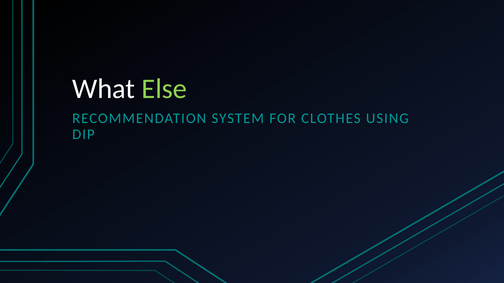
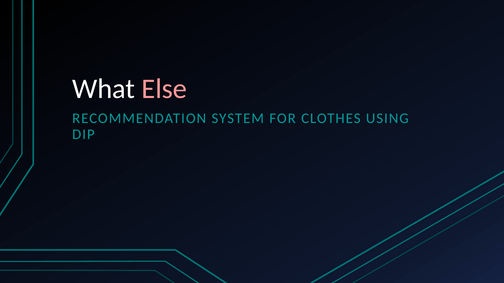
Else colour: light green -> pink (164, 89)
